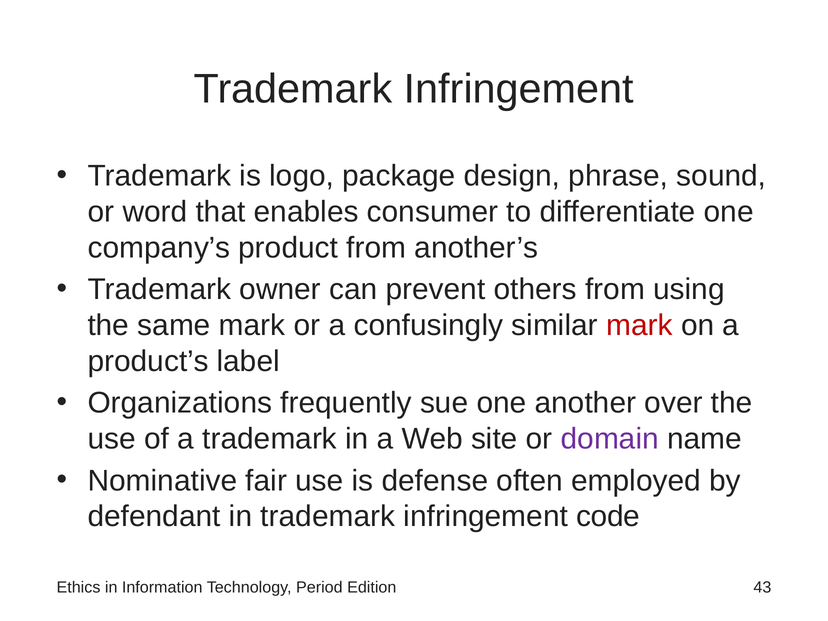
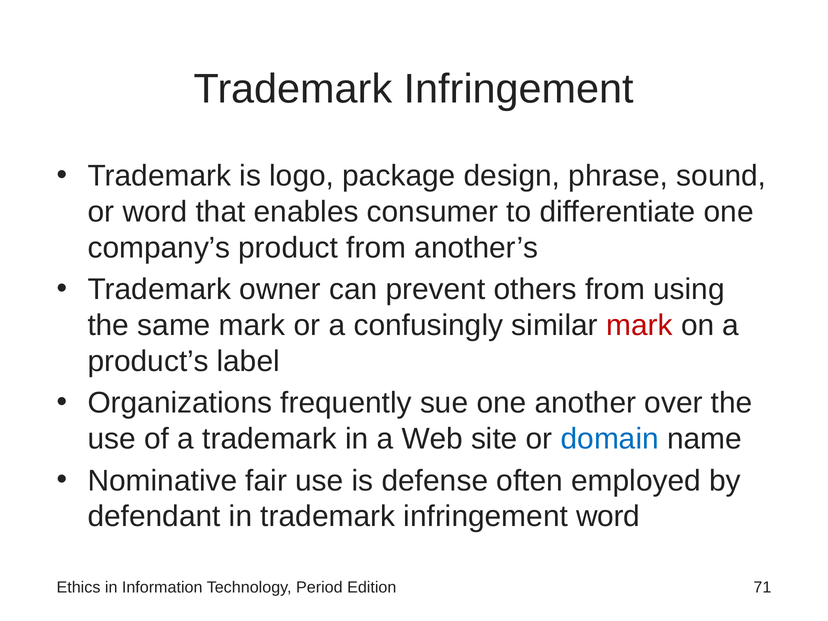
domain colour: purple -> blue (610, 439)
infringement code: code -> word (608, 517)
43: 43 -> 71 (762, 588)
